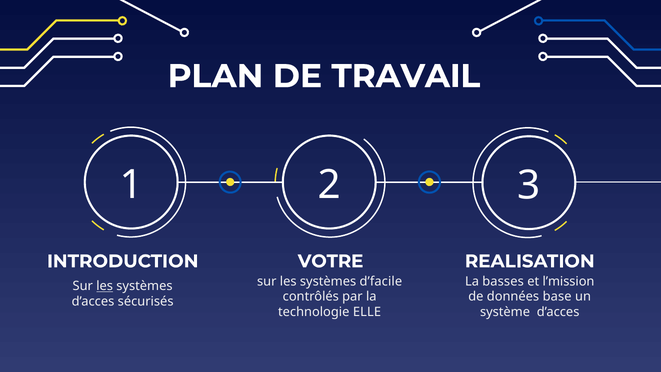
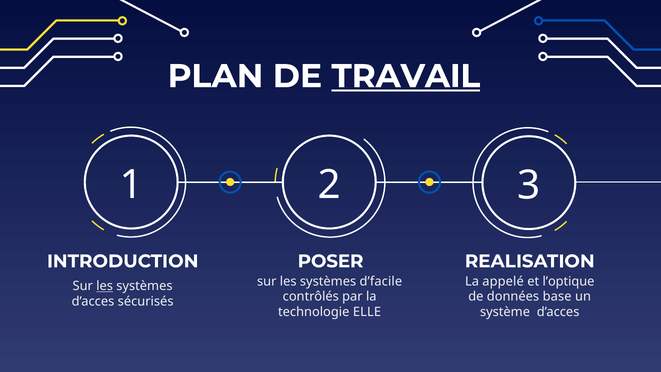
TRAVAIL underline: none -> present (406, 76)
VOTRE: VOTRE -> POSER (331, 261)
basses: basses -> appelé (503, 281)
l’mission: l’mission -> l’optique (568, 281)
